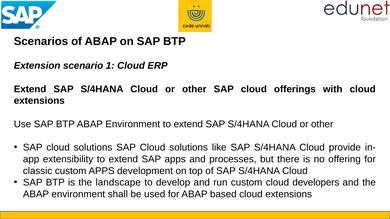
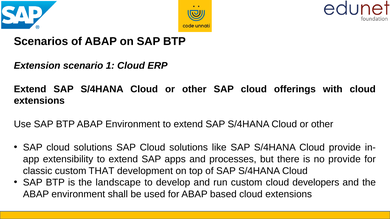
no offering: offering -> provide (344, 159)
custom APPS: APPS -> THAT (101, 171)
